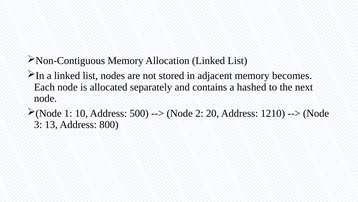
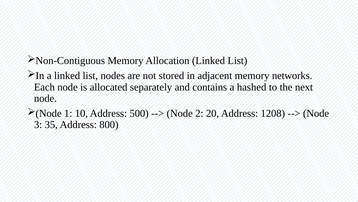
becomes: becomes -> networks (292, 76)
1210: 1210 -> 1208 (273, 113)
13: 13 -> 35 (51, 124)
